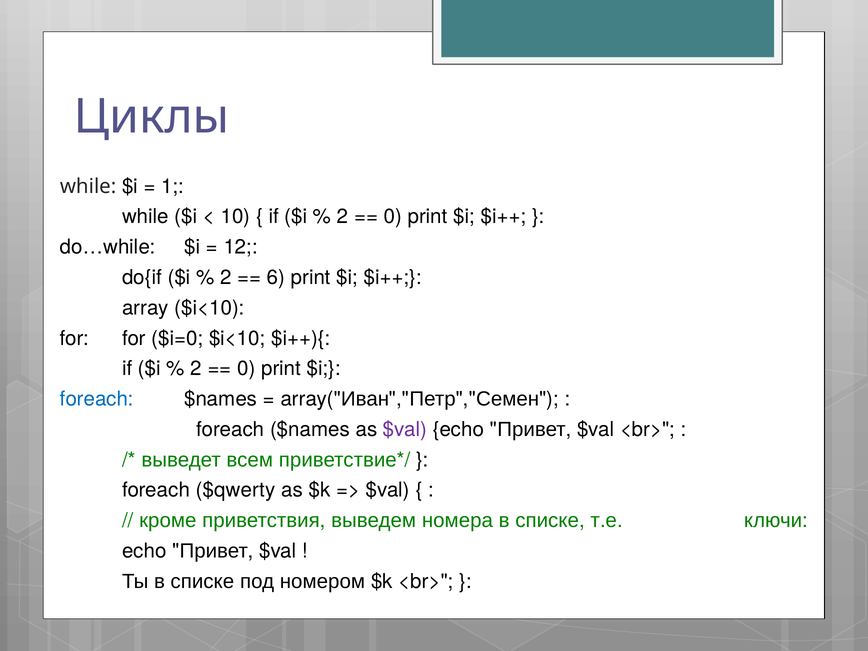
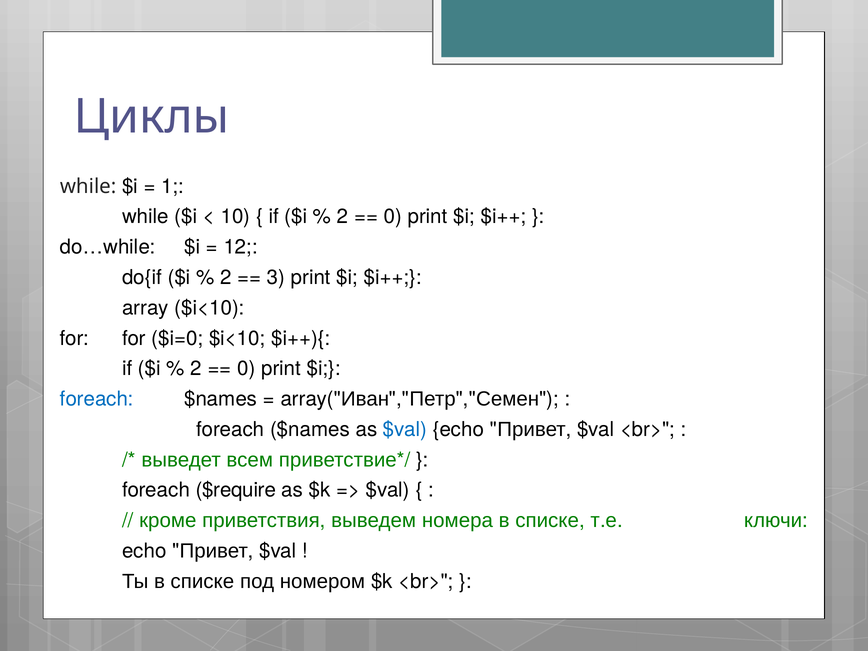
6: 6 -> 3 (276, 277)
$val colour: purple -> blue (405, 429)
$qwerty: $qwerty -> $require (236, 490)
